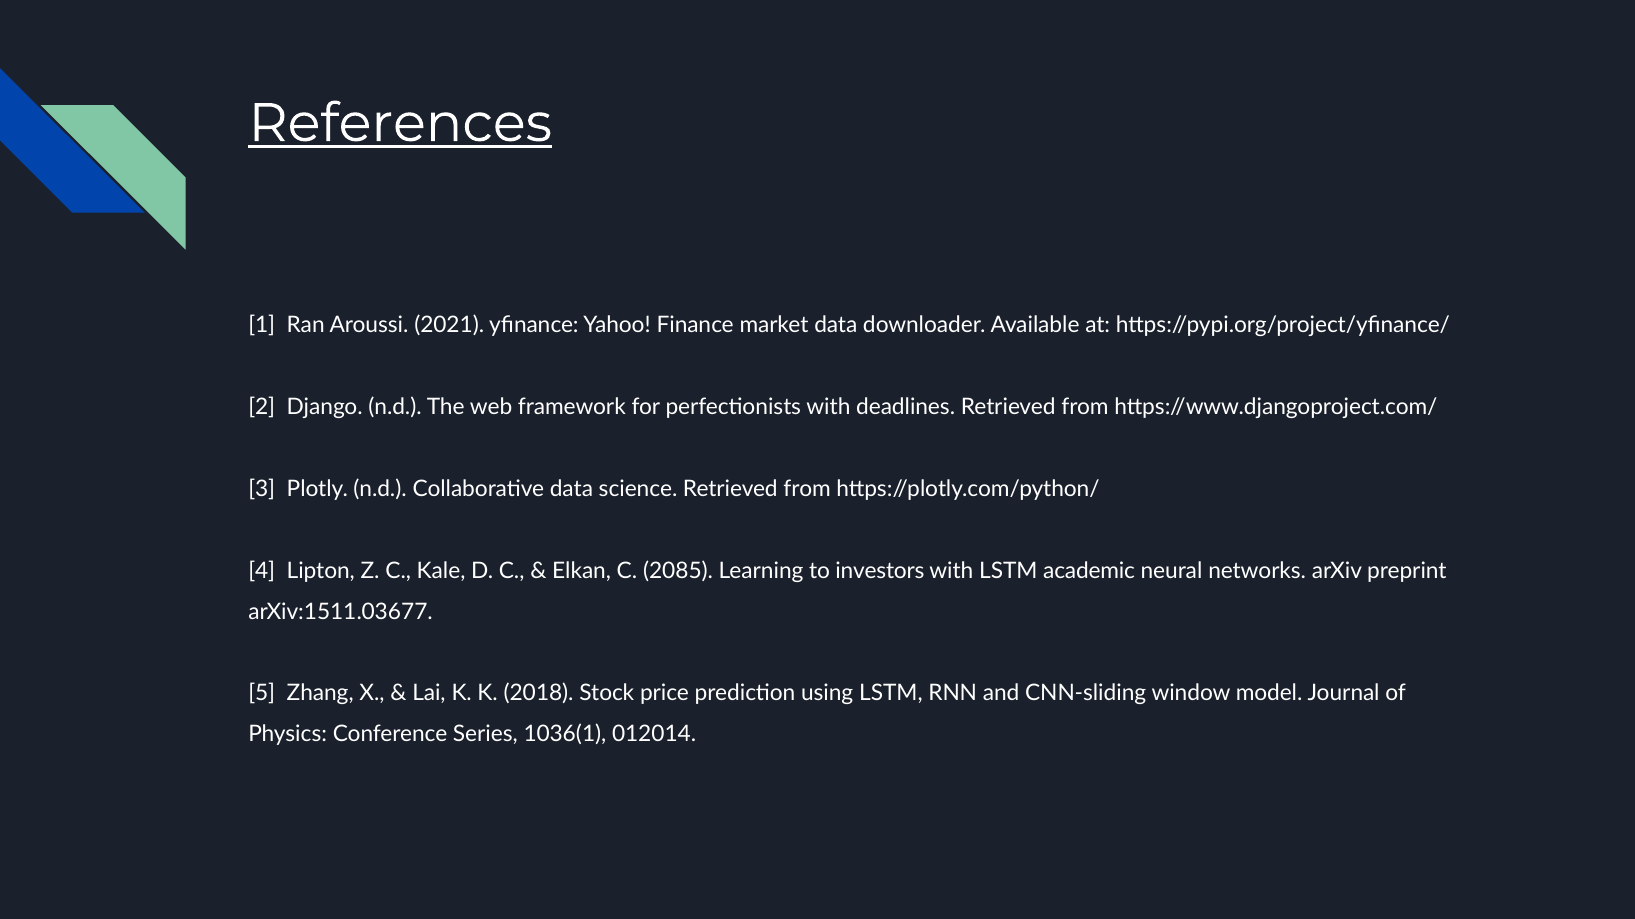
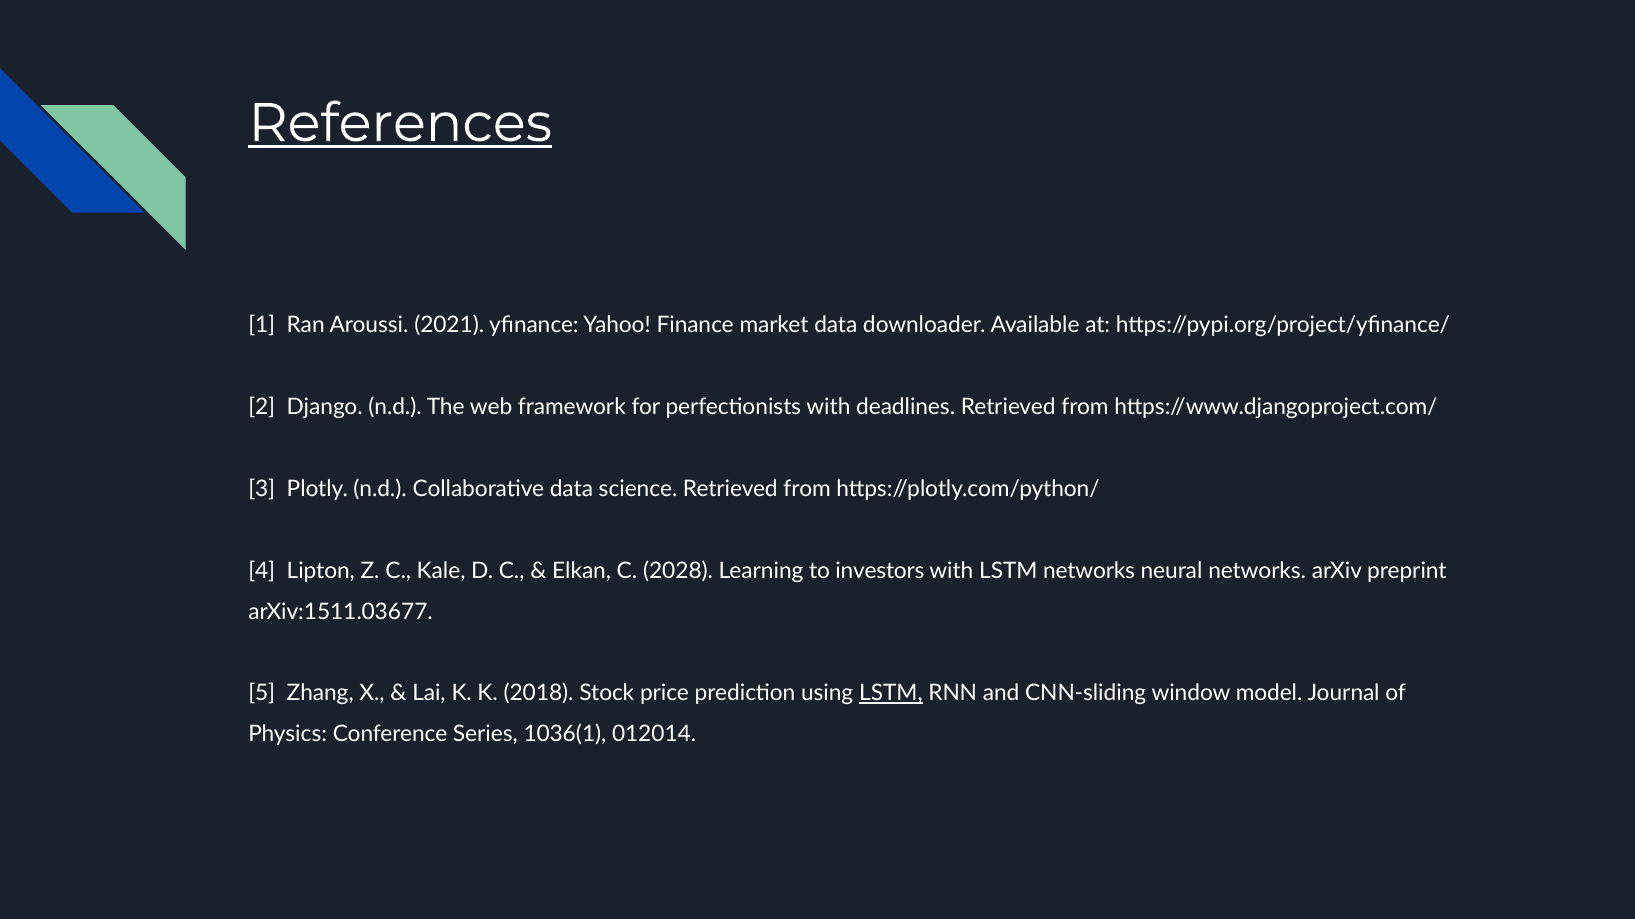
2085: 2085 -> 2028 (678, 571)
LSTM academic: academic -> networks (1089, 571)
LSTM underline: none -> present (891, 694)
